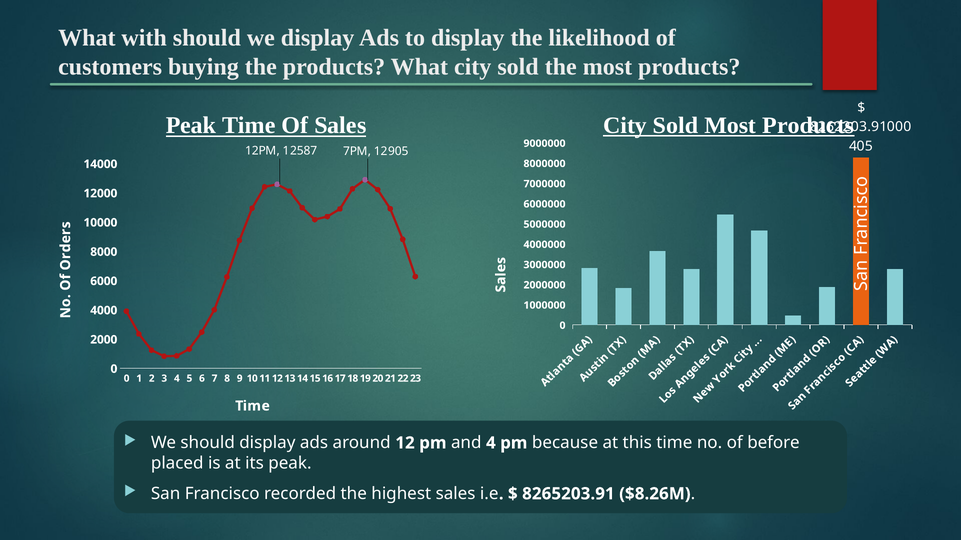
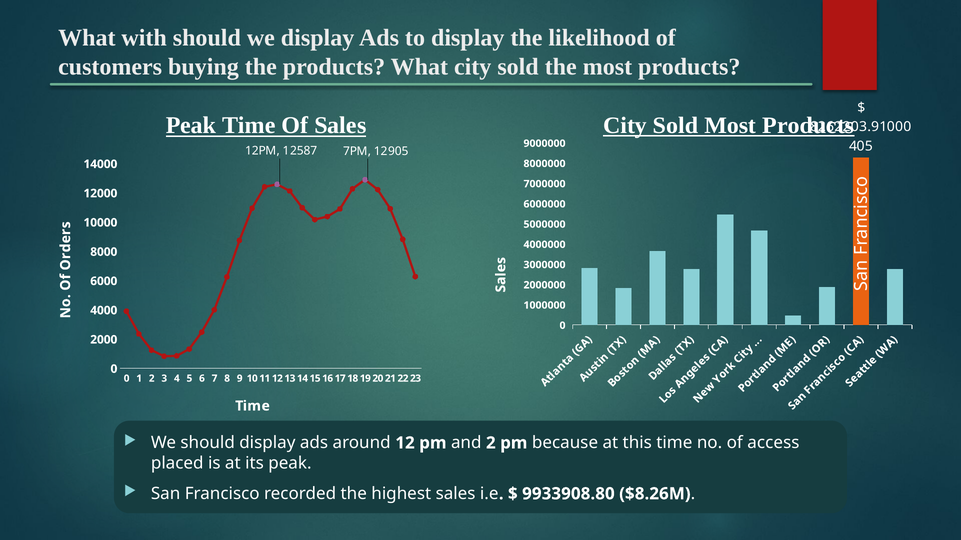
and 4: 4 -> 2 (491, 443)
before: before -> access (773, 443)
8265203.91: 8265203.91 -> 9933908.80 (568, 494)
